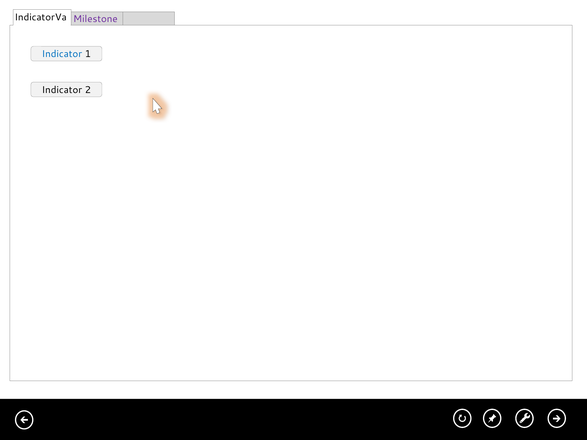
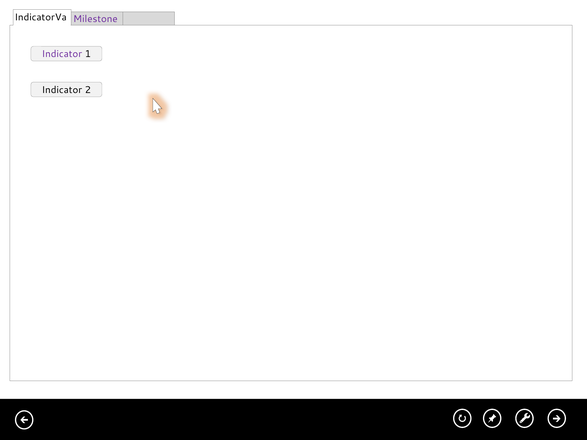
Indicator colour: blue -> purple (62, 54)
